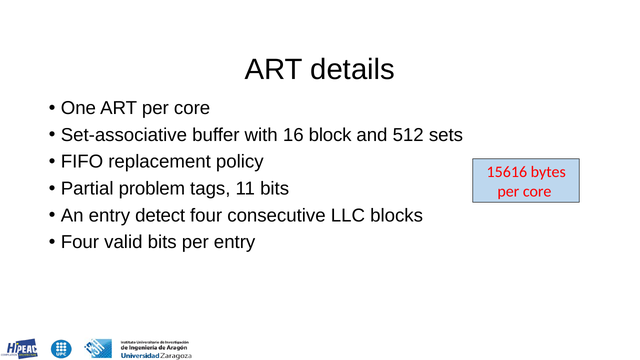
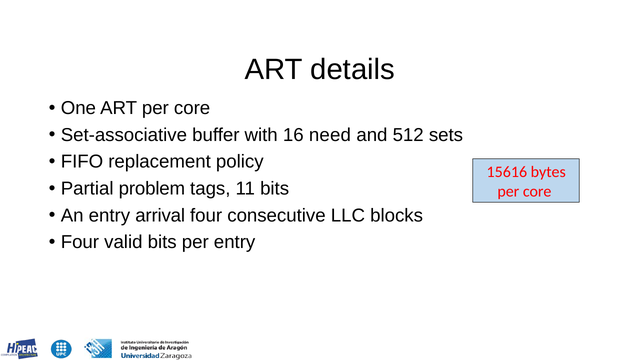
block: block -> need (330, 135)
detect: detect -> arrival (160, 215)
